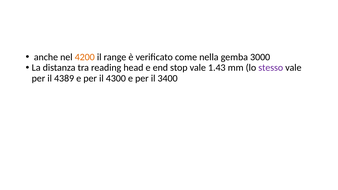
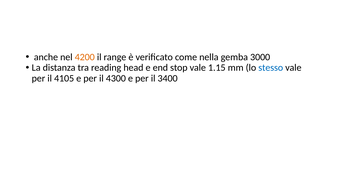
1.43: 1.43 -> 1.15 (217, 68)
stesso colour: purple -> blue (271, 68)
4389: 4389 -> 4105 (64, 78)
